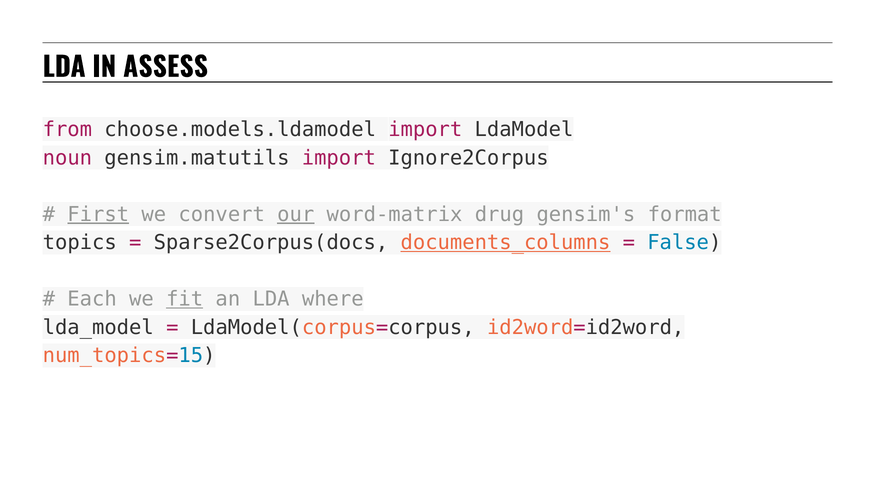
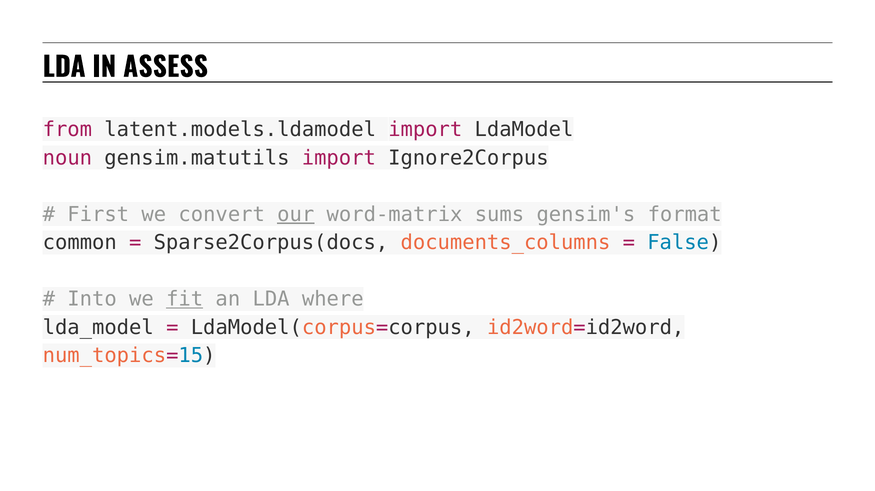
choose.models.ldamodel: choose.models.ldamodel -> latent.models.ldamodel (240, 130)
First underline: present -> none (98, 214)
drug: drug -> sums (499, 214)
topics: topics -> common (80, 243)
documents_columns underline: present -> none (505, 243)
Each: Each -> Into (92, 299)
